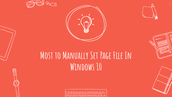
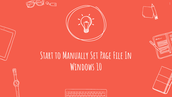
Most: Most -> Start (47, 56)
